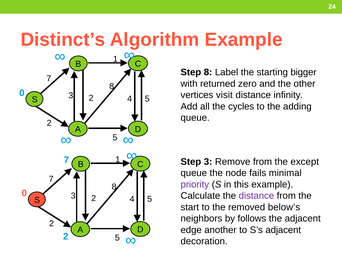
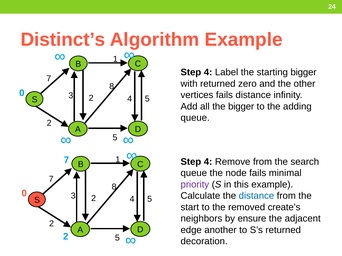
8: 8 -> 4 (208, 72)
vertices visit: visit -> fails (224, 95)
the cycles: cycles -> bigger (241, 107)
3: 3 -> 4 (208, 162)
except: except -> search (305, 162)
distance colour: purple -> blue (256, 196)
below’s: below’s -> create’s (284, 208)
follows: follows -> ensure (252, 219)
S’s adjacent: adjacent -> returned (283, 230)
